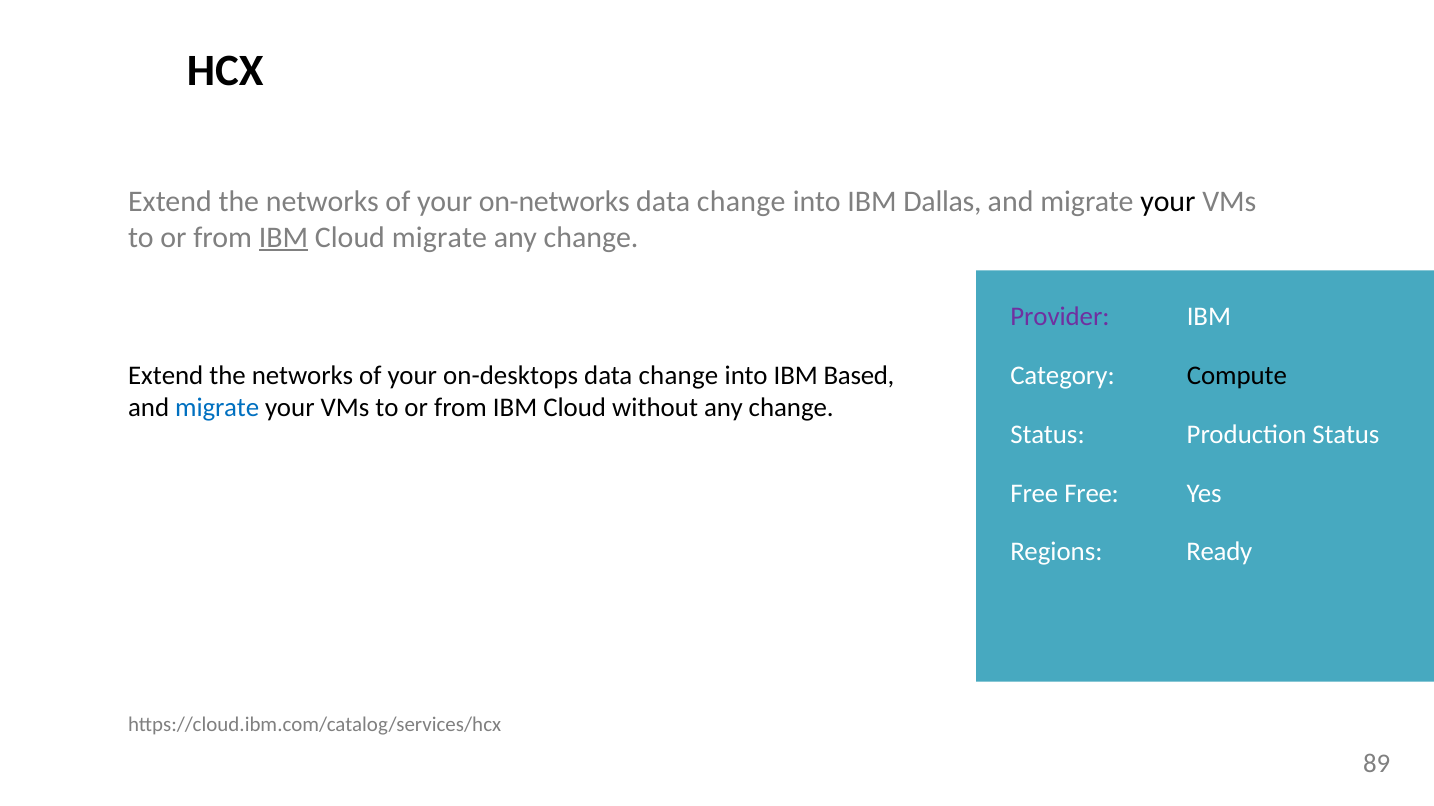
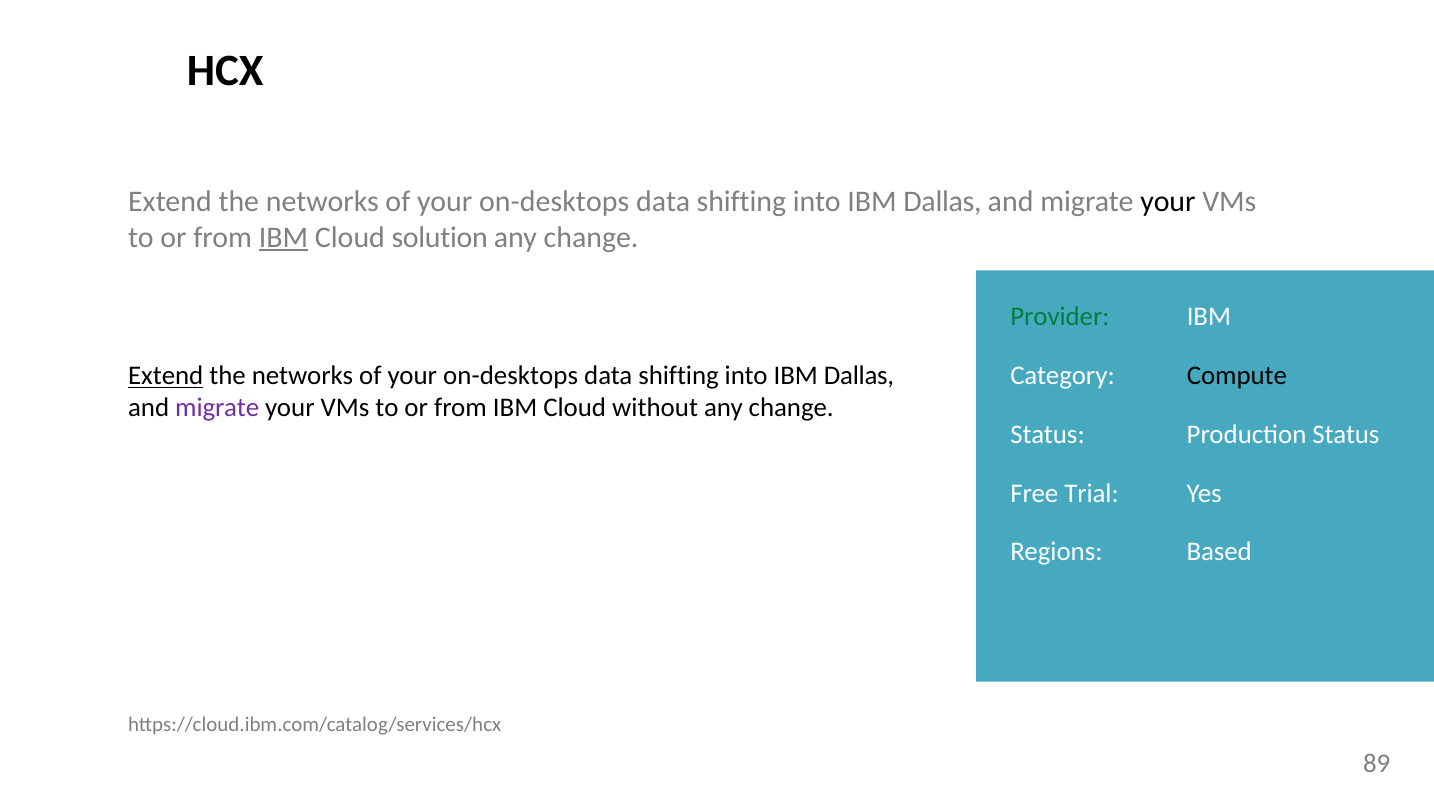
on-networks: on-networks -> on-desktops (554, 202)
change: change -> shifting (741, 202)
Cloud migrate: migrate -> solution (440, 238)
Provider colour: purple -> green (1060, 317)
Extend underline: none -> present (166, 376)
change: change -> shifting (679, 376)
Based: Based -> Dallas (859, 376)
migrate colour: blue -> purple (217, 408)
Free Free: Free -> Trial (1092, 494)
Ready: Ready -> Based (1219, 553)
